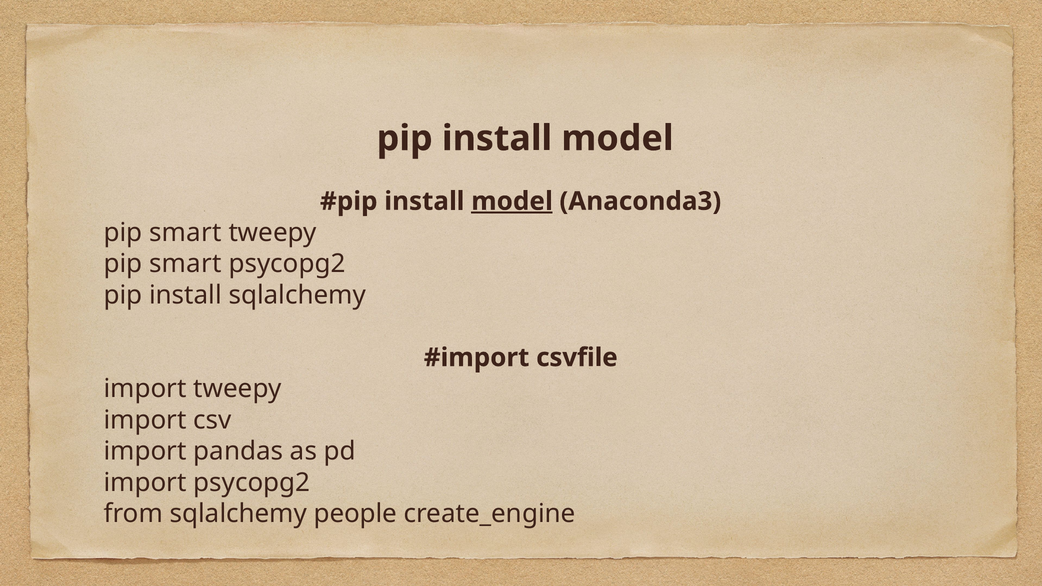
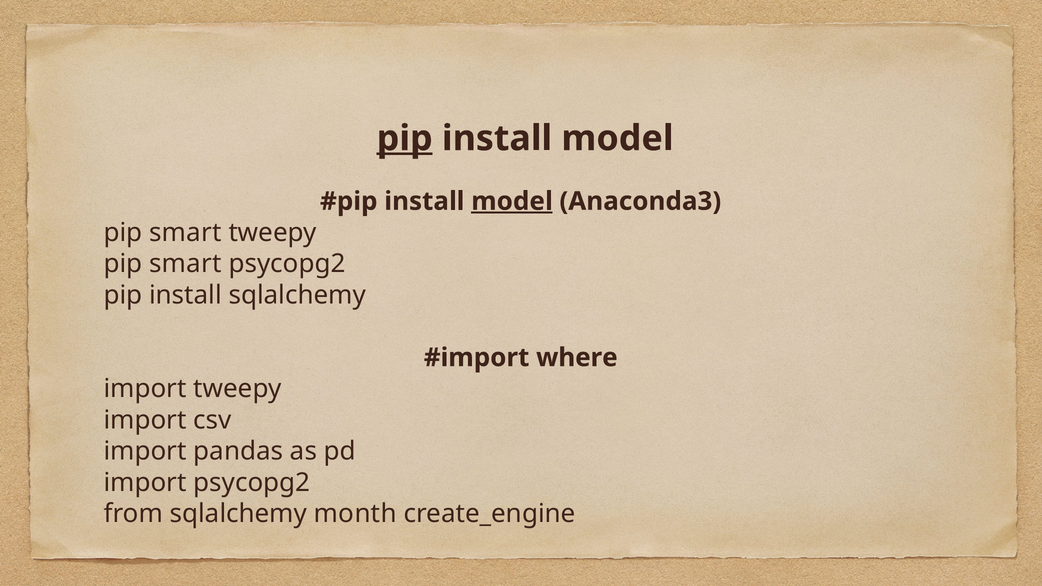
pip underline: none -> present (405, 138)
csvfile: csvfile -> where (577, 358)
people: people -> month (355, 514)
